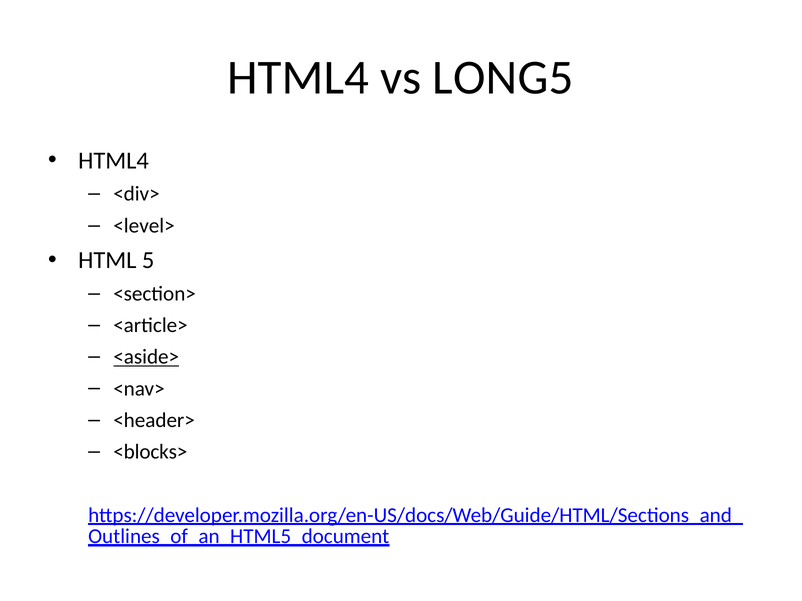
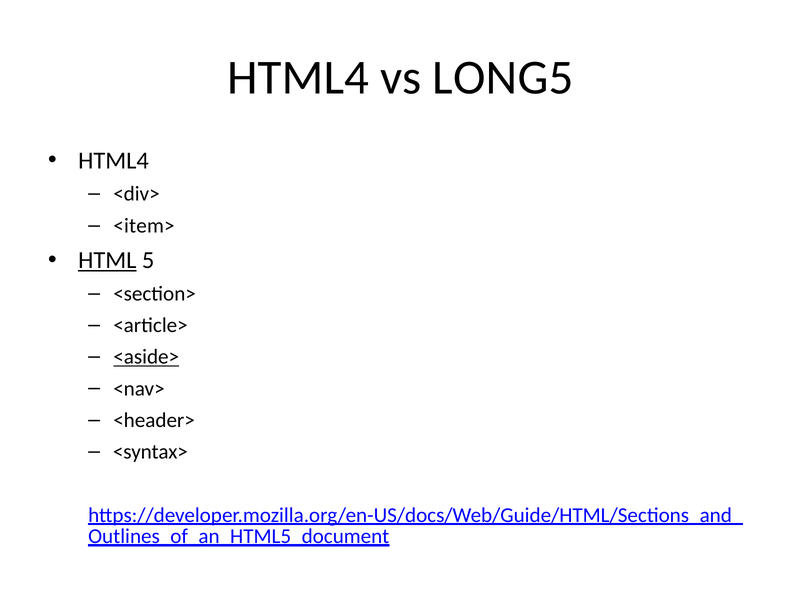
<level>: <level> -> <item> (144, 226)
HTML underline: none -> present (107, 261)
<blocks>: <blocks> -> <syntax> (150, 452)
